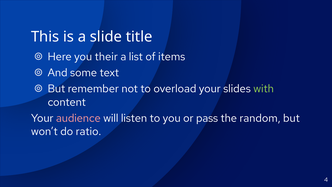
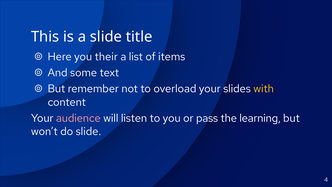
with colour: light green -> yellow (264, 89)
random: random -> learning (260, 118)
do ratio: ratio -> slide (88, 131)
